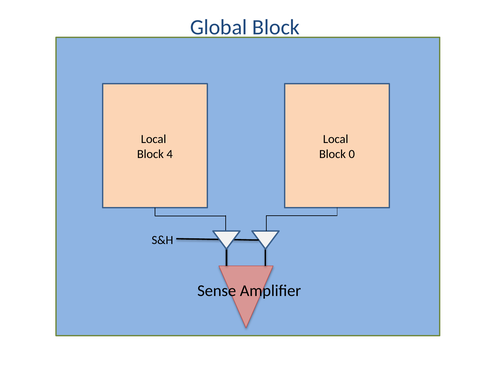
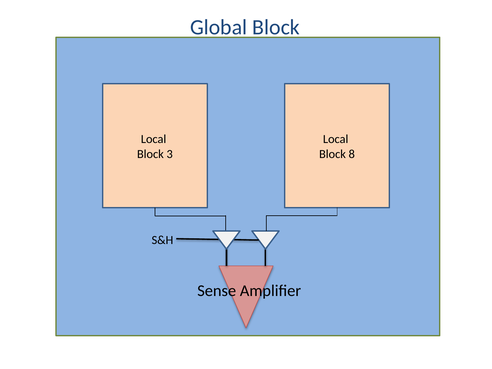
4: 4 -> 3 (170, 154)
0: 0 -> 8 (352, 154)
